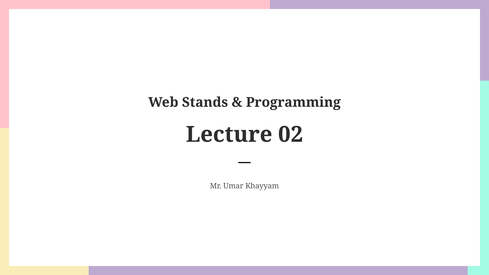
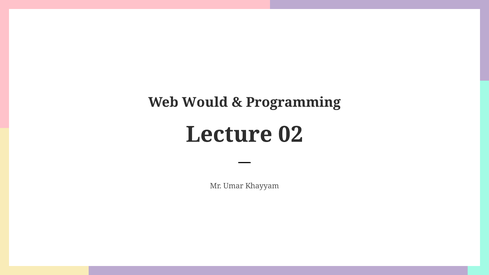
Stands: Stands -> Would (205, 102)
